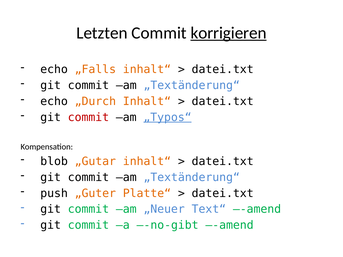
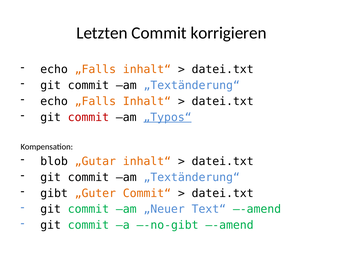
korrigieren underline: present -> none (229, 33)
„Durch: „Durch -> „Falls (95, 101)
push: push -> gibt (54, 193)
Platte“: Platte“ -> Commit“ (147, 193)
